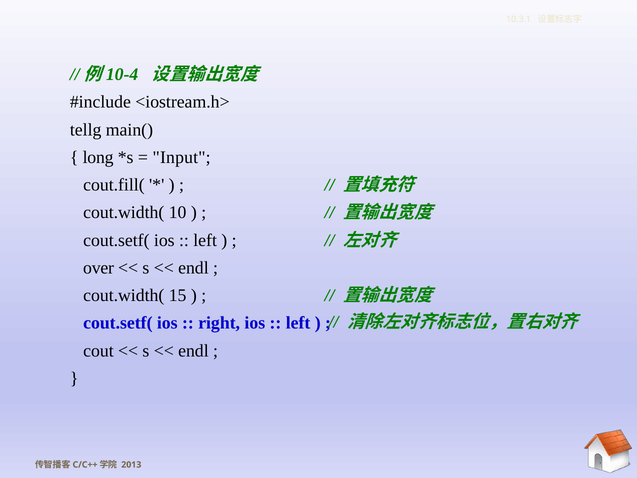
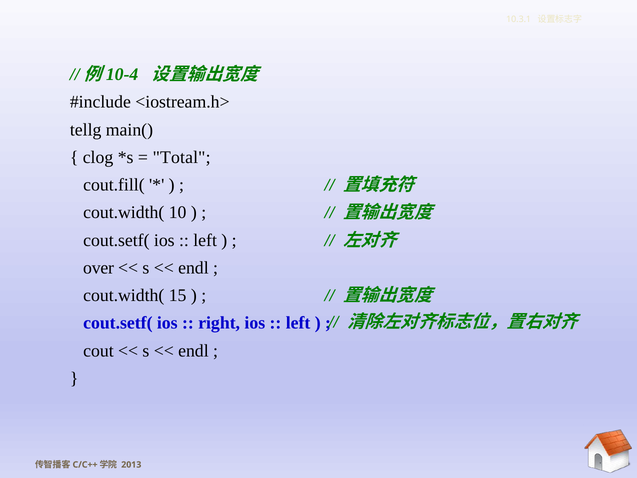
long: long -> clog (98, 157)
Input: Input -> Total (182, 157)
